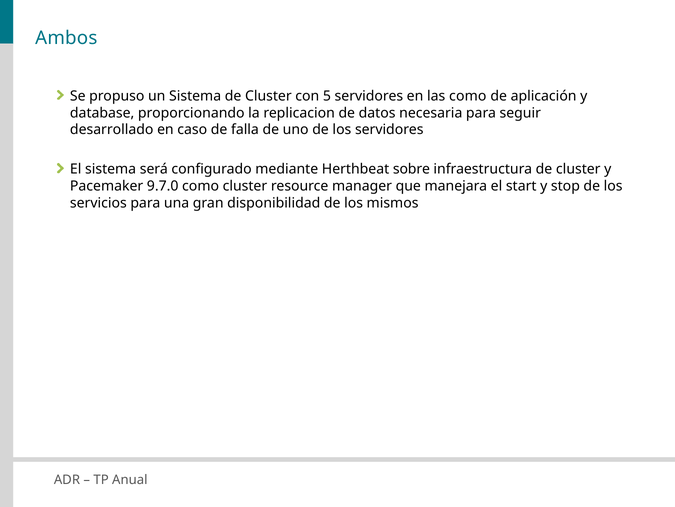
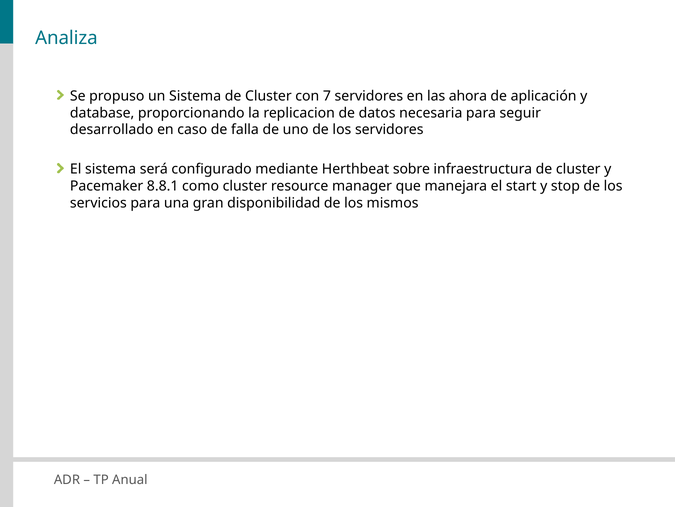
Ambos: Ambos -> Analiza (66, 38)
5: 5 -> 7 (327, 96)
las como: como -> ahora (468, 96)
9.7.0: 9.7.0 -> 8.8.1 (163, 186)
